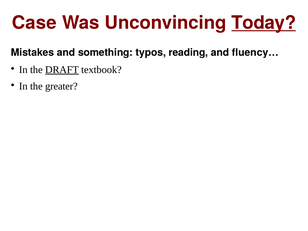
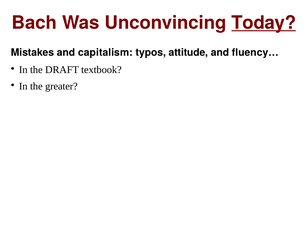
Case: Case -> Bach (34, 23)
something: something -> capitalism (105, 52)
reading: reading -> attitude (188, 52)
DRAFT underline: present -> none (62, 70)
